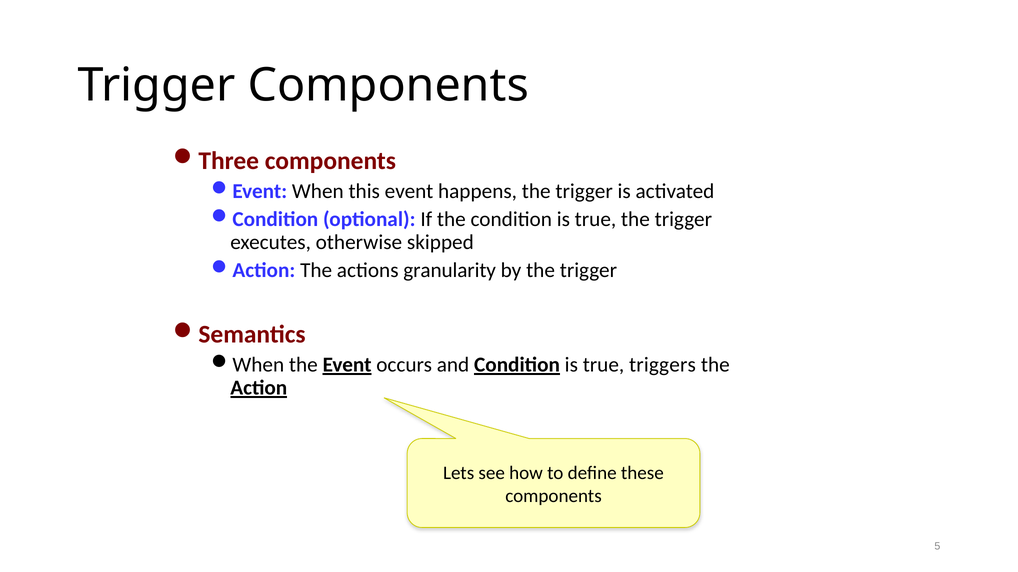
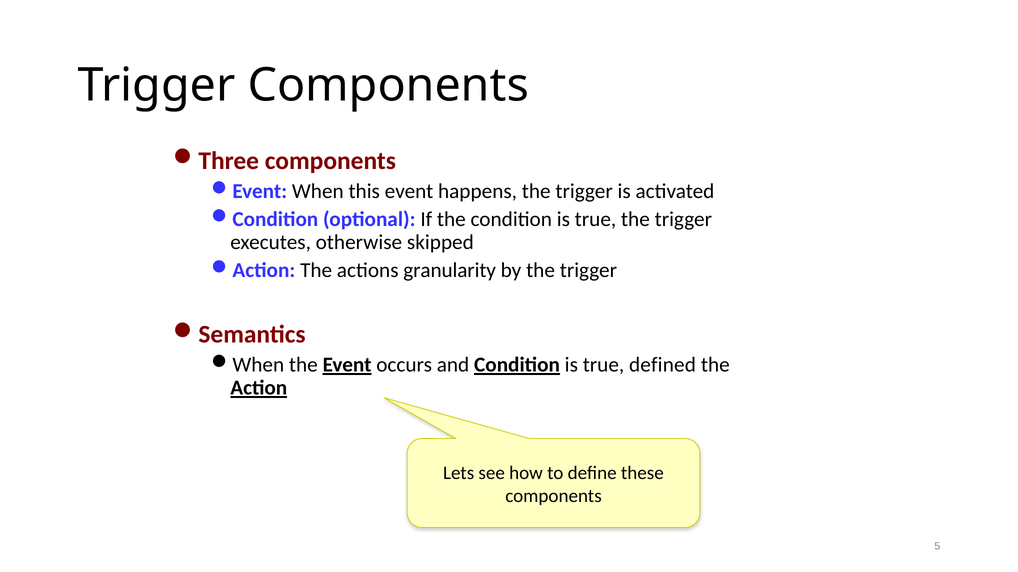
triggers: triggers -> defined (662, 365)
